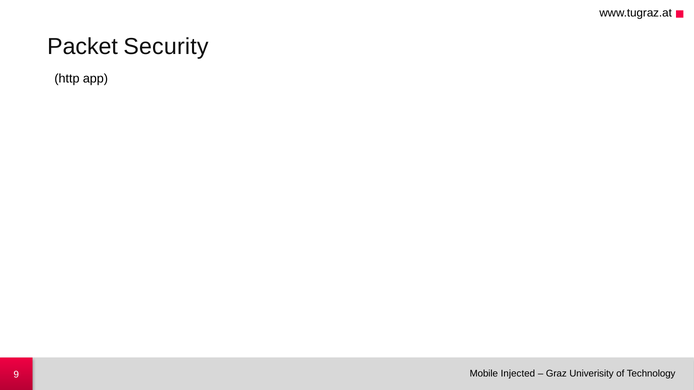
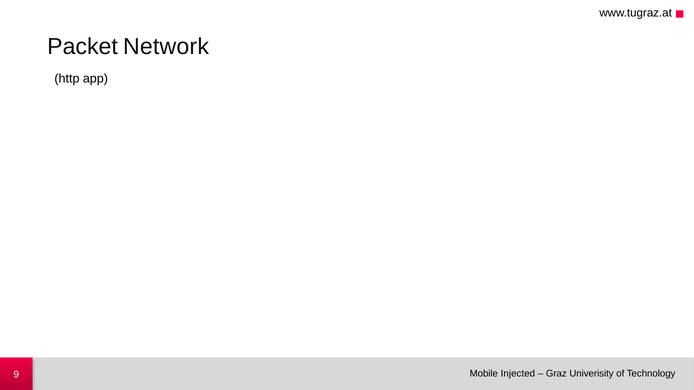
Security: Security -> Network (166, 47)
